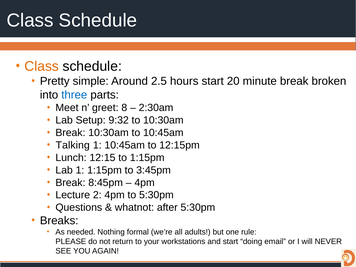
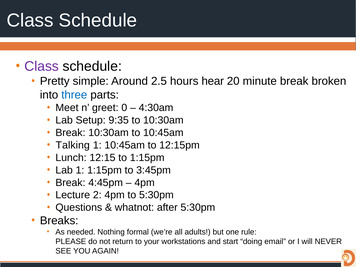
Class colour: orange -> purple (42, 66)
hours start: start -> hear (213, 81)
8: 8 -> 0 (124, 108)
2:30am: 2:30am -> 4:30am (156, 108)
9:32: 9:32 -> 9:35 (119, 120)
8:45pm: 8:45pm -> 4:45pm (106, 183)
